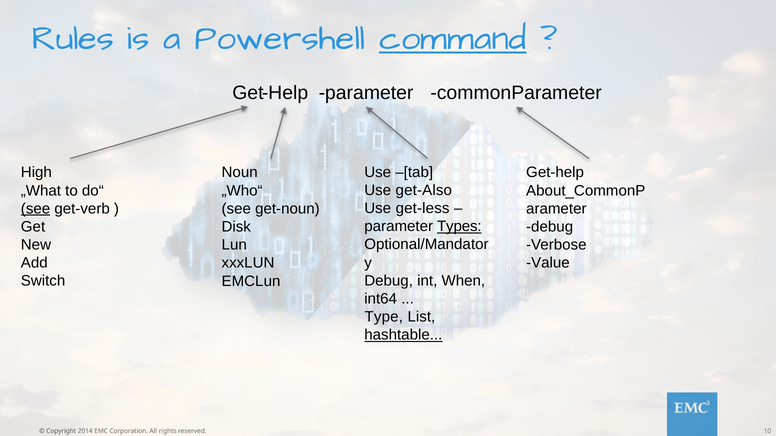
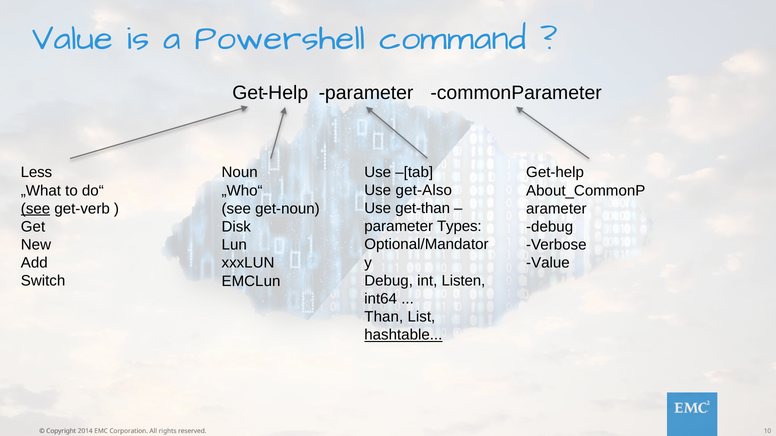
Rules: Rules -> Value (73, 38)
command underline: present -> none (453, 38)
High: High -> Less (36, 173)
get-less: get-less -> get-than (423, 209)
Types underline: present -> none (459, 227)
When: When -> Listen (463, 281)
Type: Type -> Than (384, 317)
